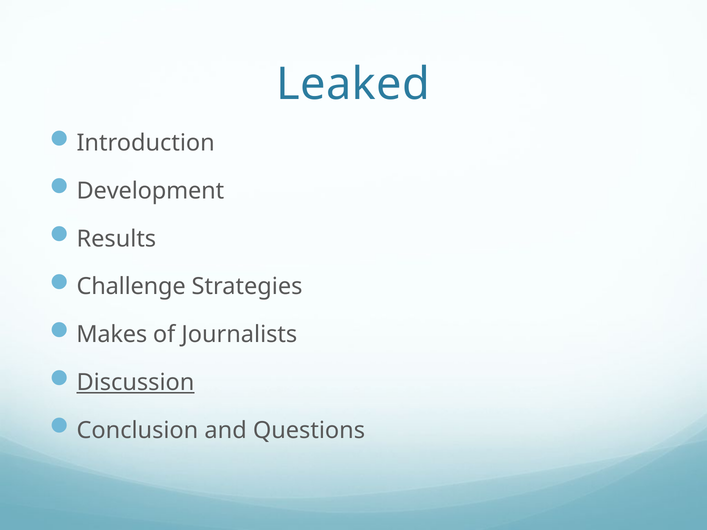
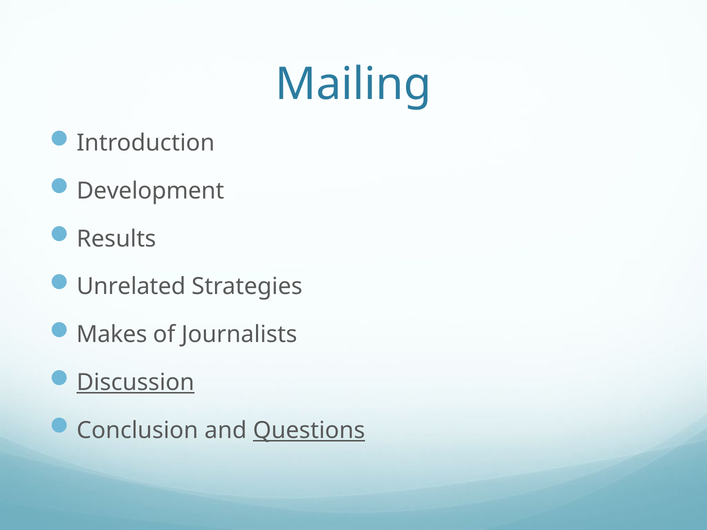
Leaked: Leaked -> Mailing (353, 84)
Challenge: Challenge -> Unrelated (131, 287)
Questions underline: none -> present (309, 431)
